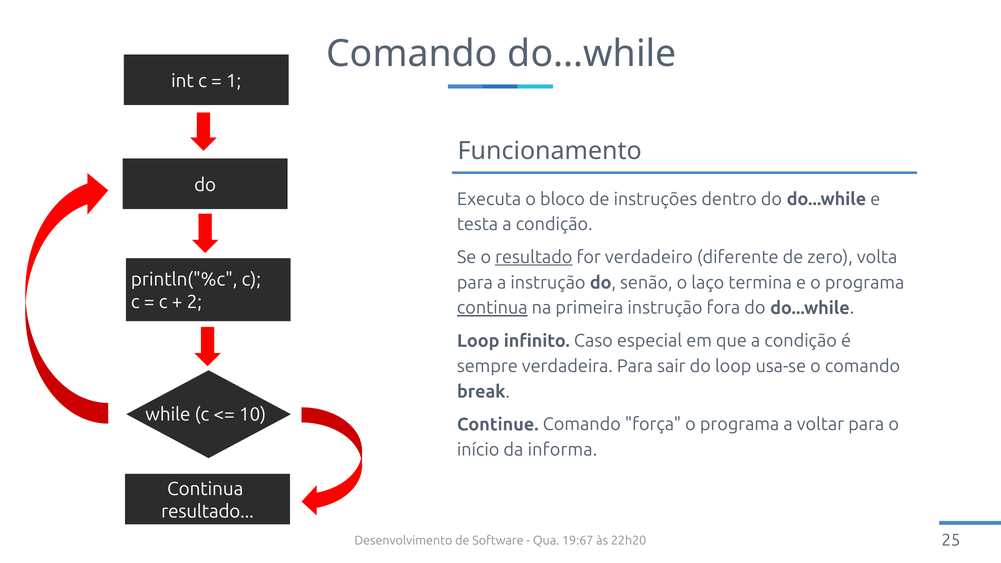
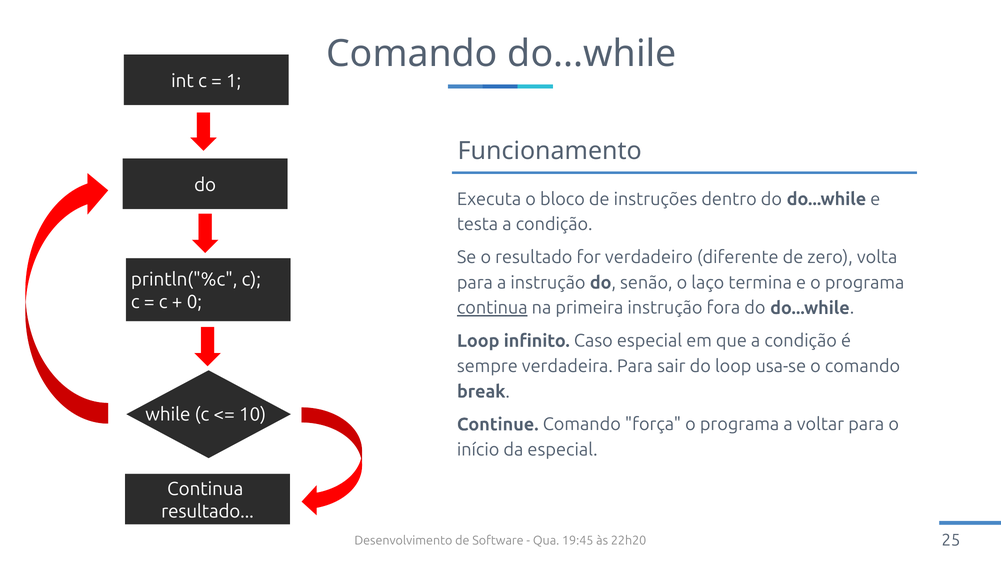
resultado underline: present -> none (534, 257)
2: 2 -> 0 (194, 302)
da informa: informa -> especial (563, 450)
19:67: 19:67 -> 19:45 (578, 540)
